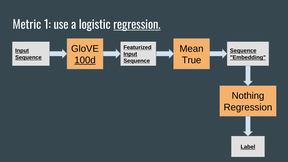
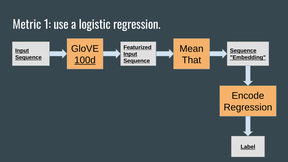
regression underline: present -> none (137, 25)
True: True -> That (192, 60)
Nothing: Nothing -> Encode (248, 96)
